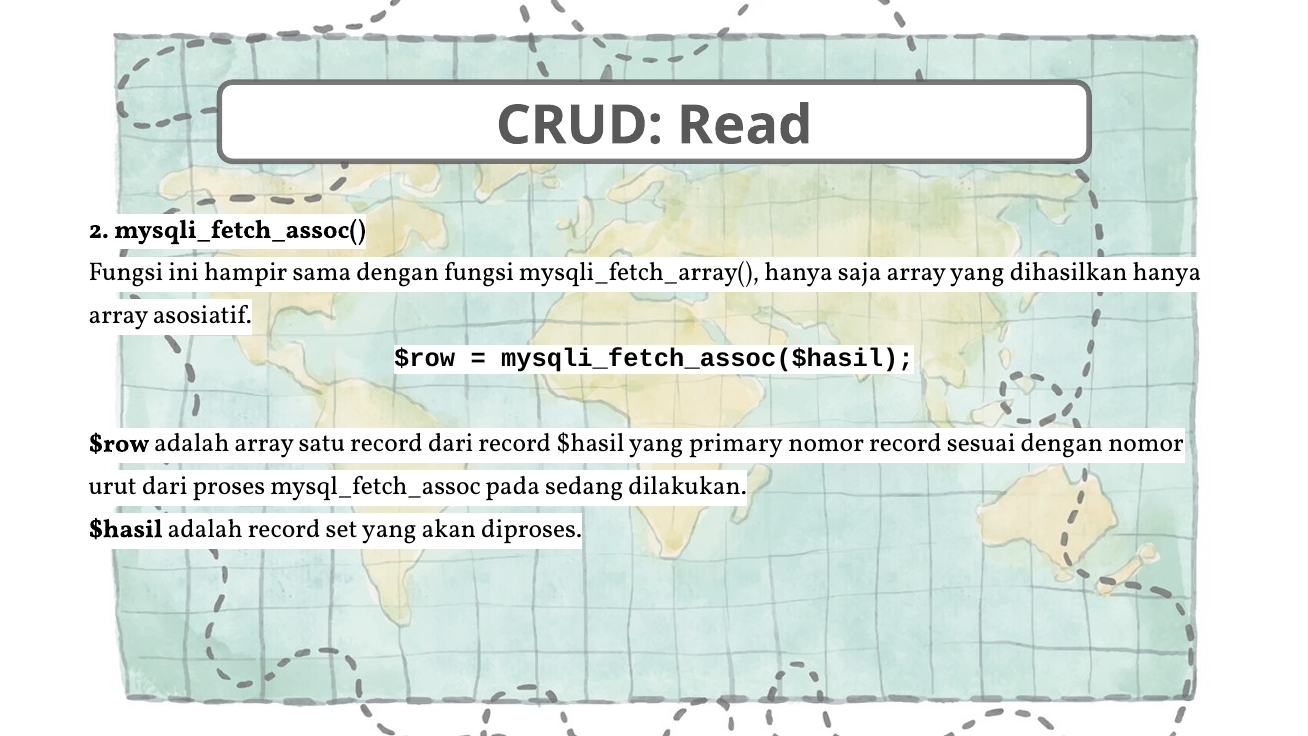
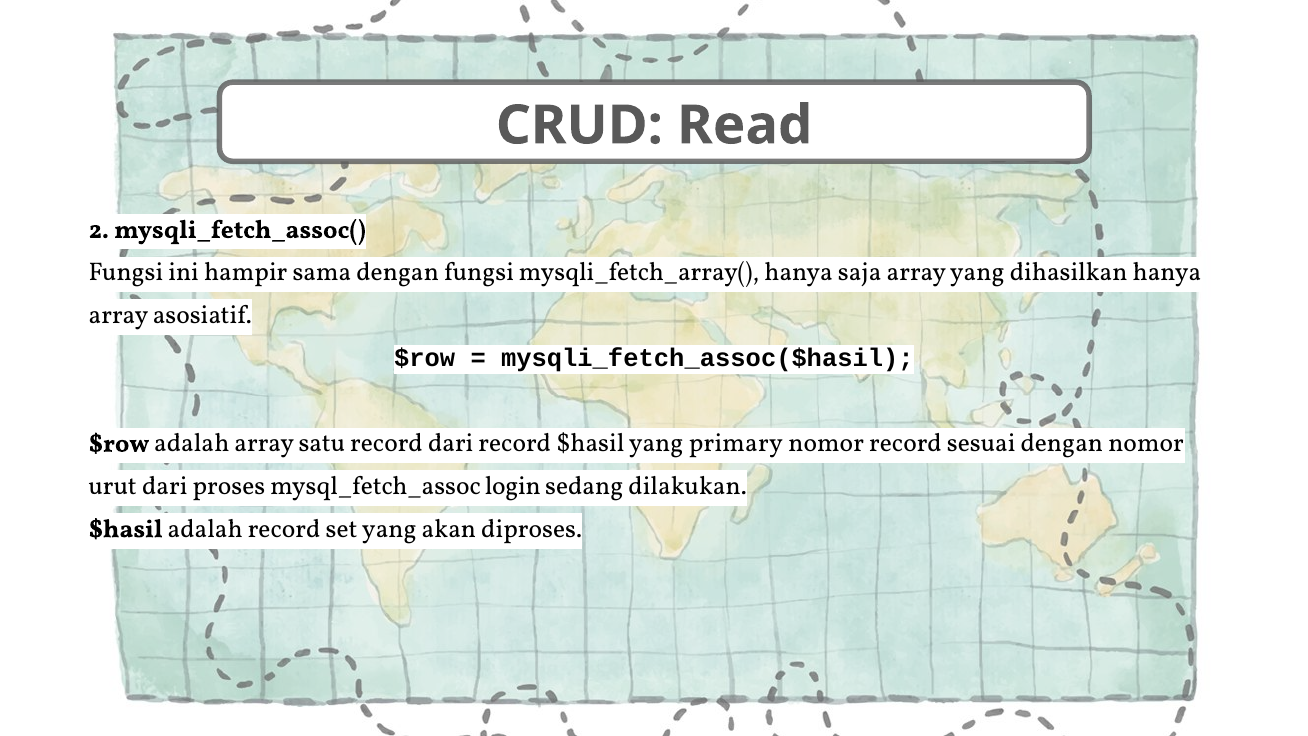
pada: pada -> login (513, 486)
